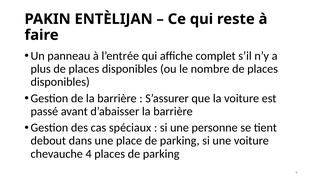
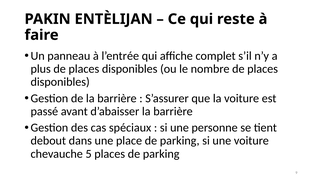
4: 4 -> 5 (89, 154)
